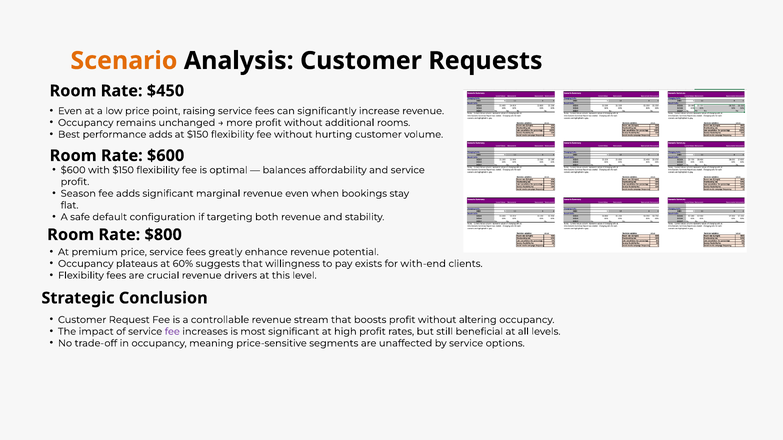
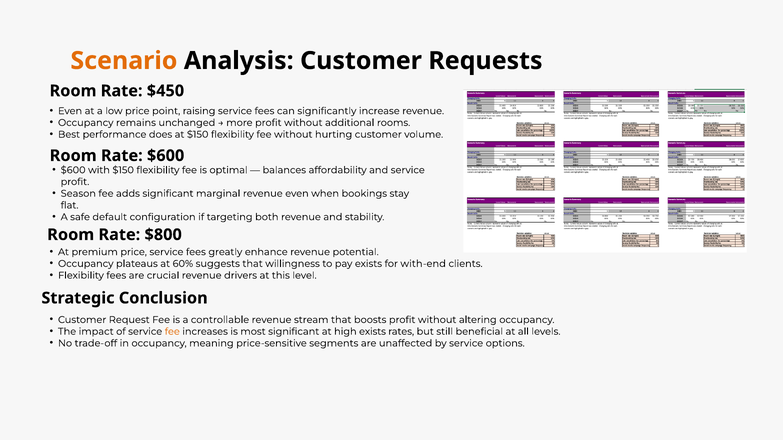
performance adds: adds -> does (161, 135)
fee colour: purple -> orange (172, 332)
high profit: profit -> exists (373, 332)
